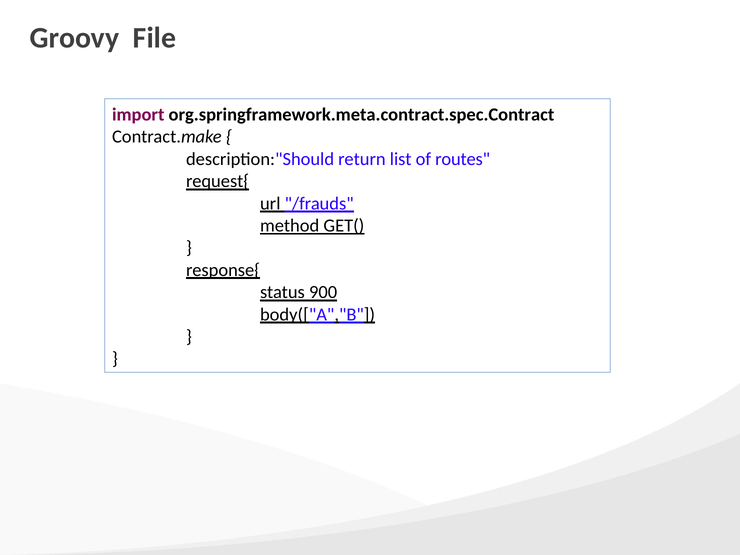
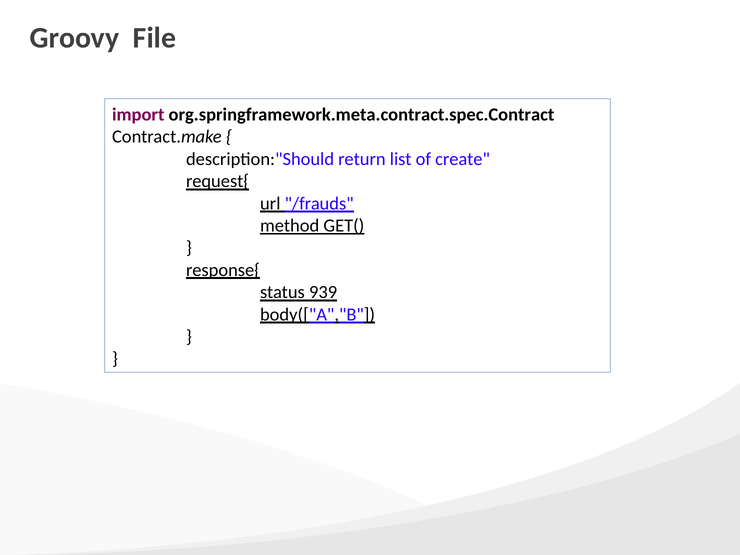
routes: routes -> create (463, 159)
900: 900 -> 939 (323, 292)
